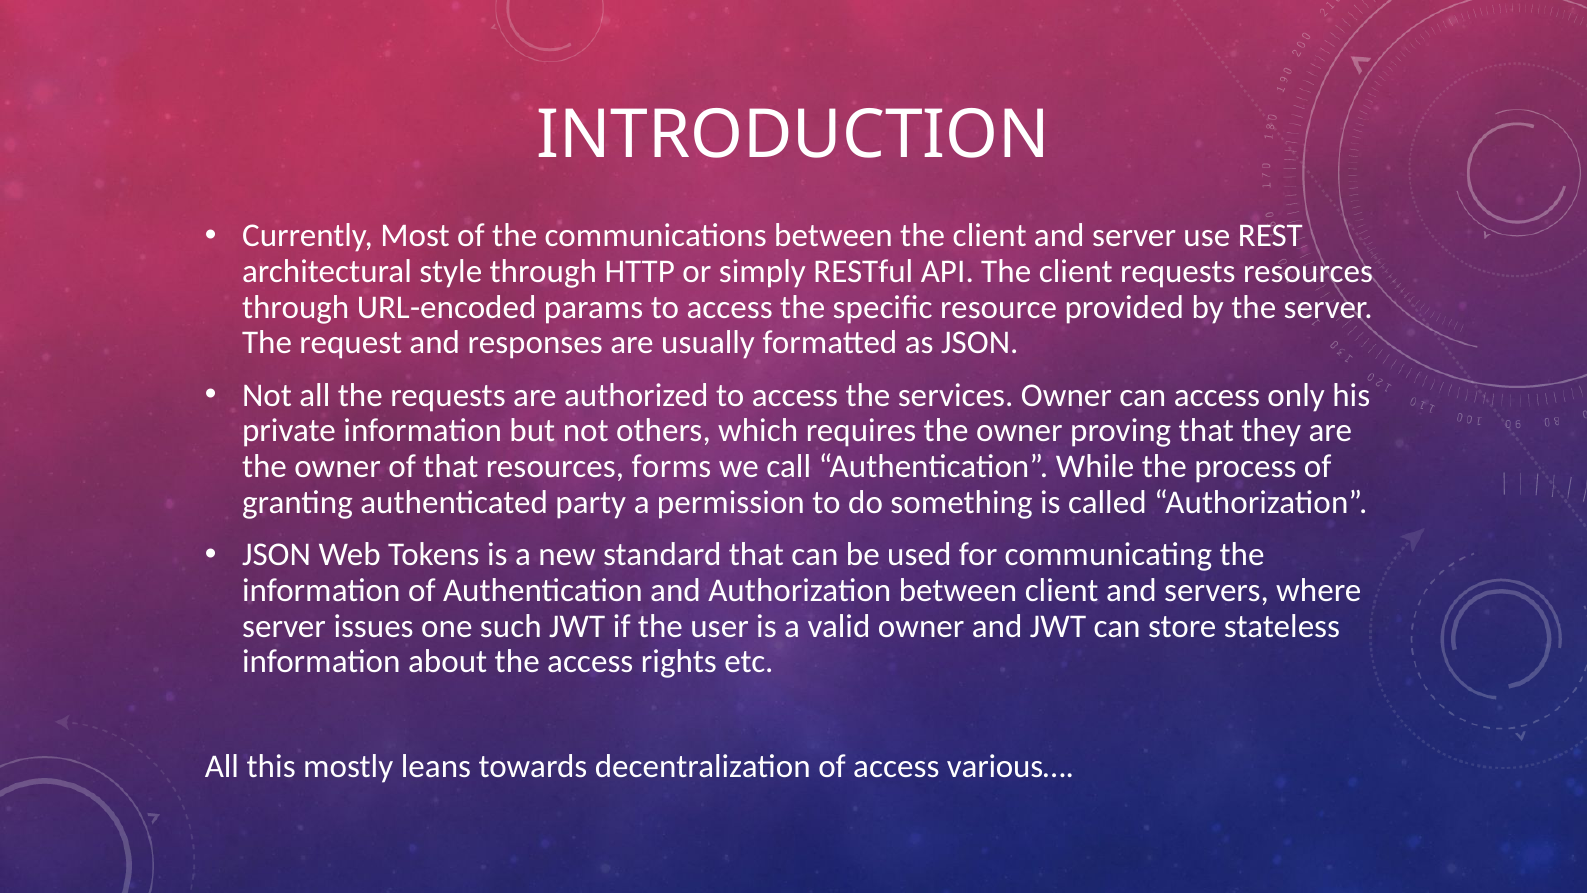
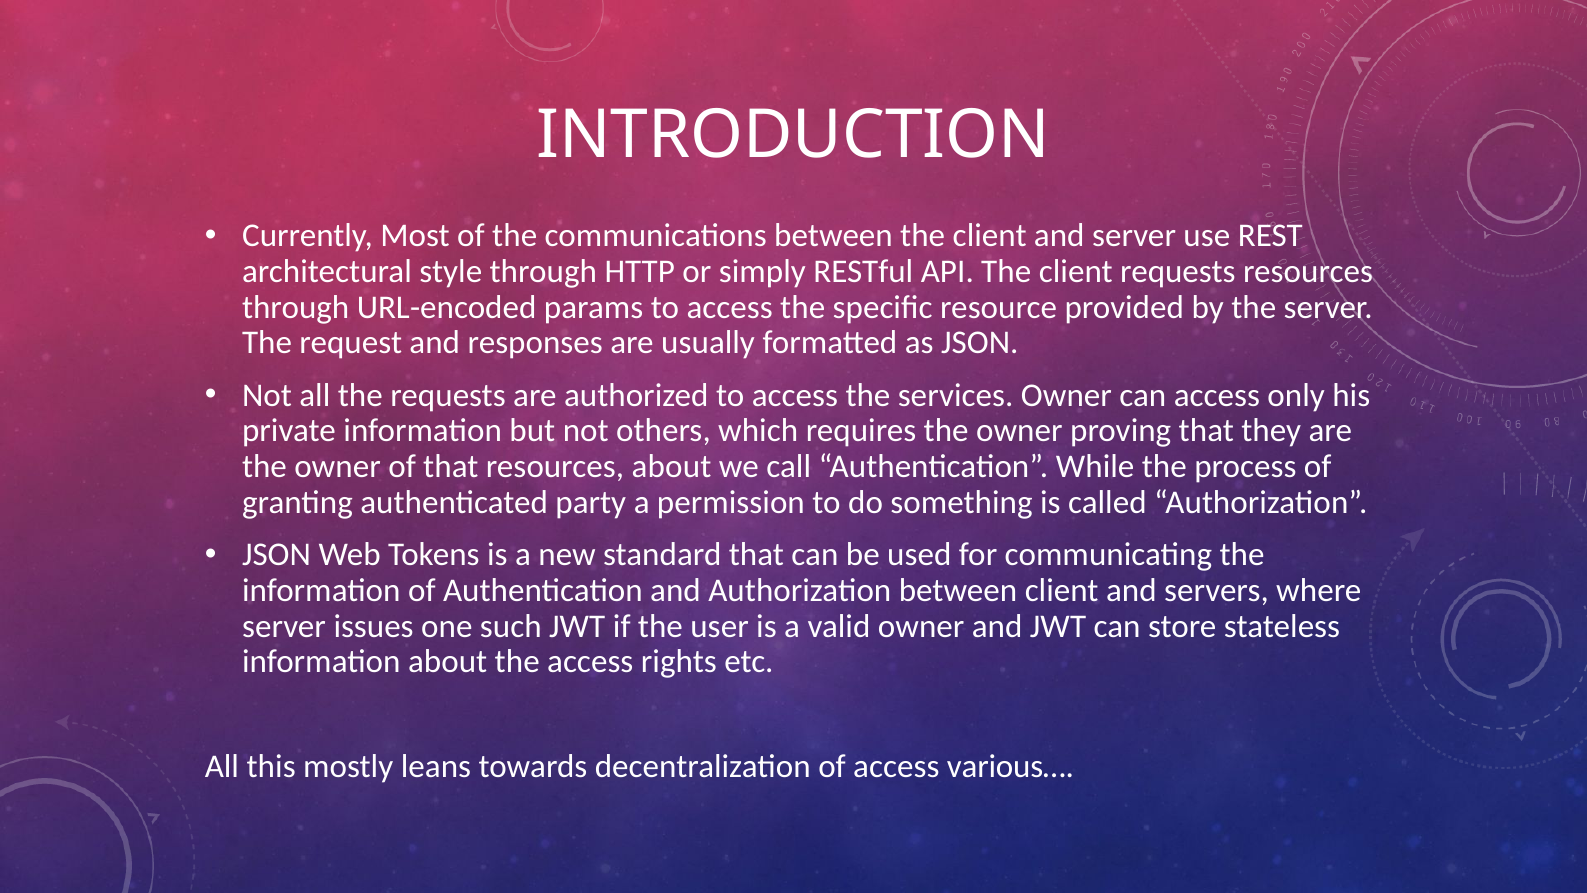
resources forms: forms -> about (671, 467)
